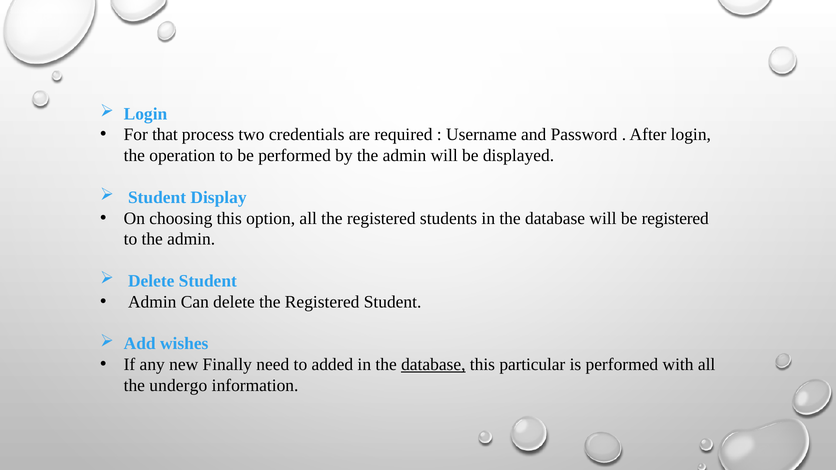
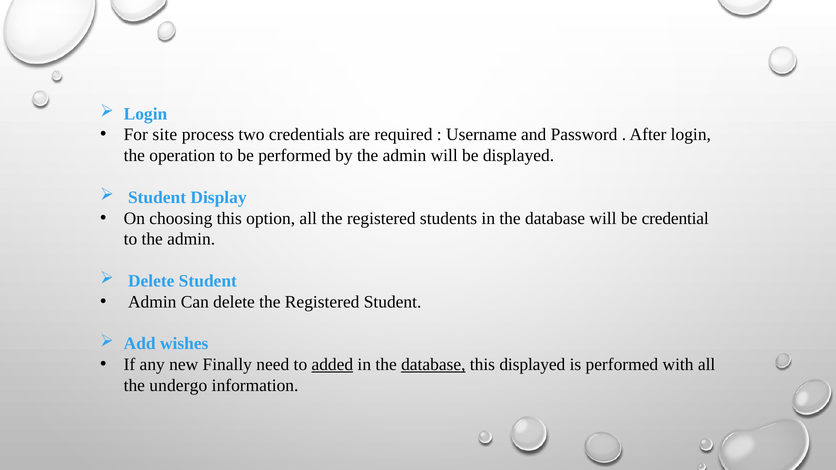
that: that -> site (165, 135)
be registered: registered -> credential (675, 218)
added underline: none -> present (332, 365)
this particular: particular -> displayed (532, 365)
